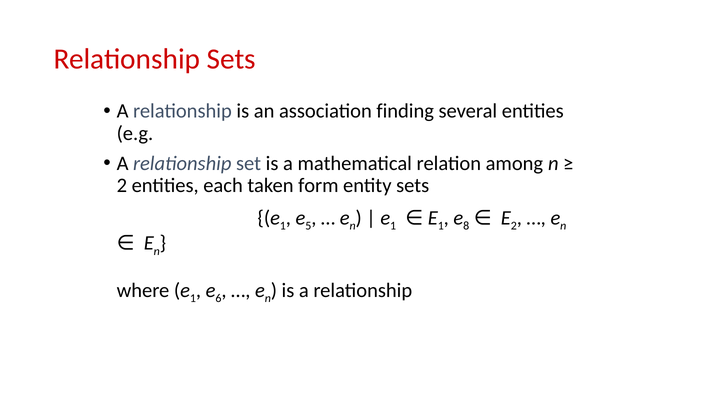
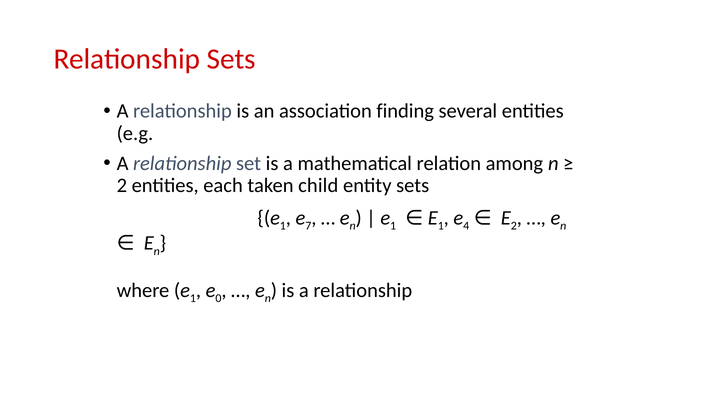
form: form -> child (318, 186)
5: 5 -> 7 (308, 226)
8: 8 -> 4 (466, 226)
6: 6 -> 0 (218, 299)
